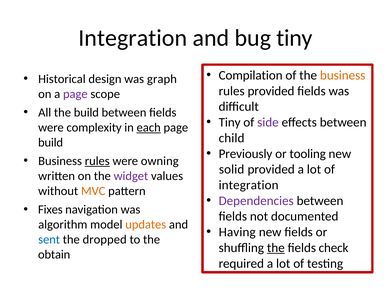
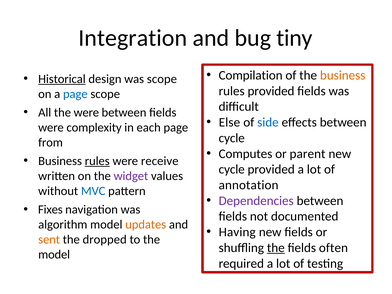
Historical underline: none -> present (62, 79)
was graph: graph -> scope (162, 79)
page colour: purple -> blue (75, 94)
the build: build -> were (86, 112)
Tiny: Tiny -> Else (229, 122)
side colour: purple -> blue (268, 122)
each underline: present -> none (149, 127)
child: child -> cycle (232, 138)
build: build -> from (51, 142)
Previously: Previously -> Computes (245, 154)
tooling: tooling -> parent (308, 154)
owning: owning -> receive (160, 161)
solid: solid -> cycle (232, 169)
integration: integration -> annotation (249, 185)
MVC colour: orange -> blue (93, 191)
sent colour: blue -> orange (49, 240)
check: check -> often (333, 248)
obtain: obtain -> model (54, 255)
